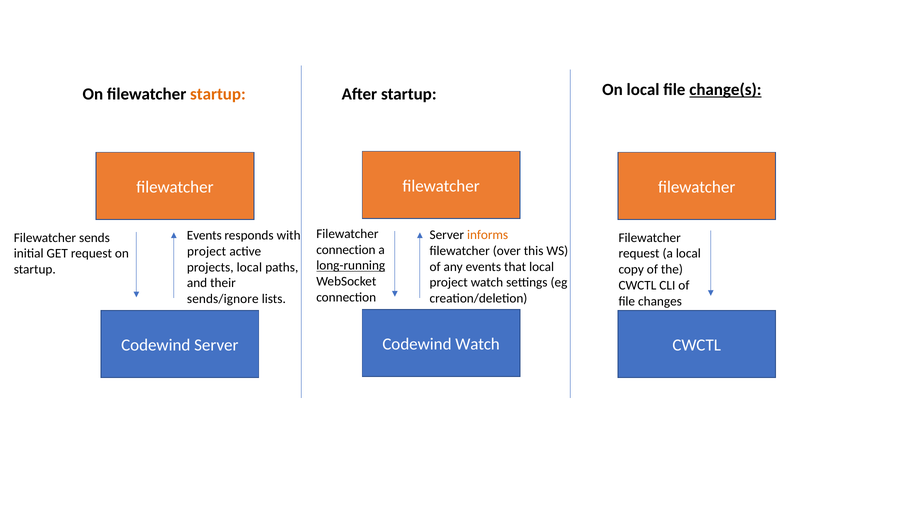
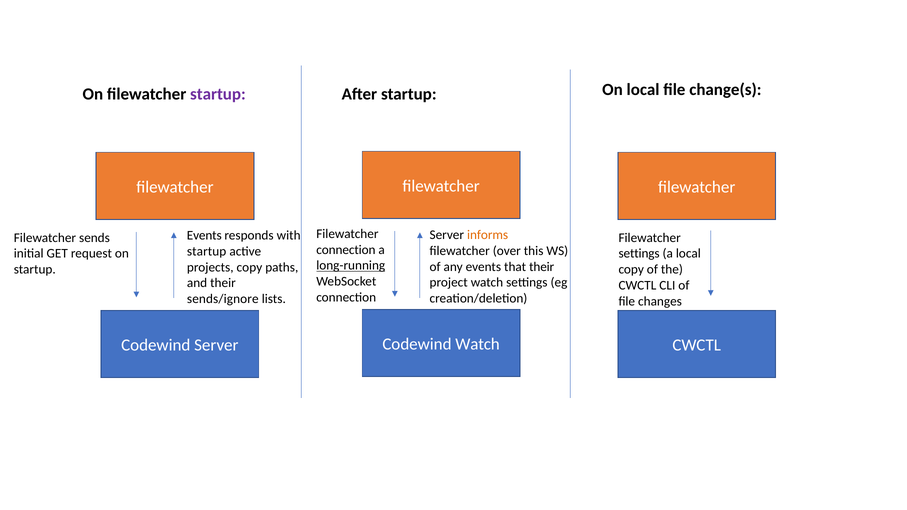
startup colour: orange -> purple (218, 94)
change(s underline: present -> none (725, 90)
project: project -> startup (207, 251)
request: request -> settings (639, 254)
that local: local -> their (542, 267)
projects local: local -> copy (249, 267)
